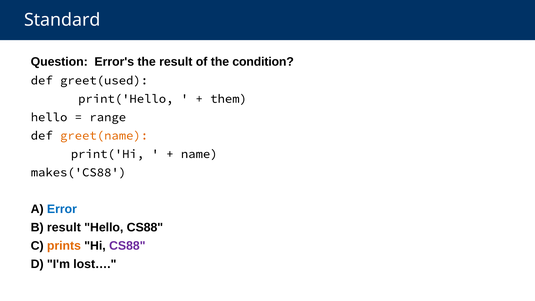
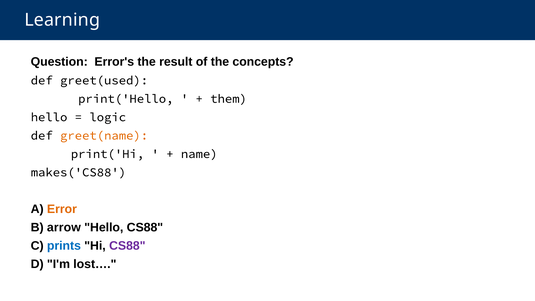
Standard: Standard -> Learning (62, 20)
condition: condition -> concepts (263, 62)
range: range -> logic (108, 117)
Error colour: blue -> orange (62, 209)
B result: result -> arrow (64, 227)
prints colour: orange -> blue (64, 246)
